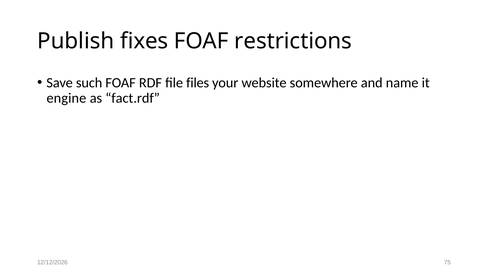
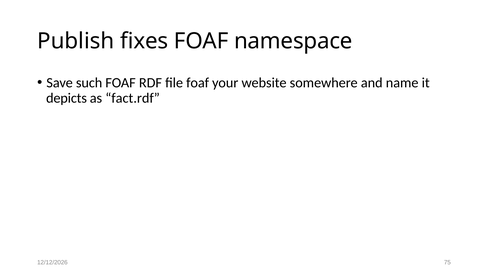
restrictions: restrictions -> namespace (293, 41)
file files: files -> foaf (198, 83)
engine: engine -> depicts (67, 98)
